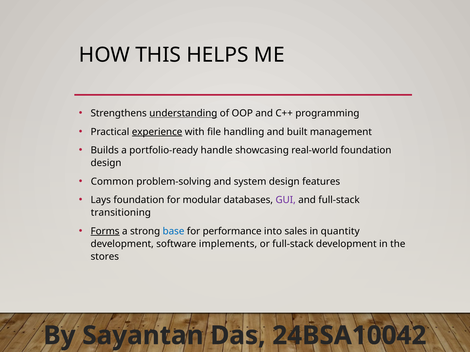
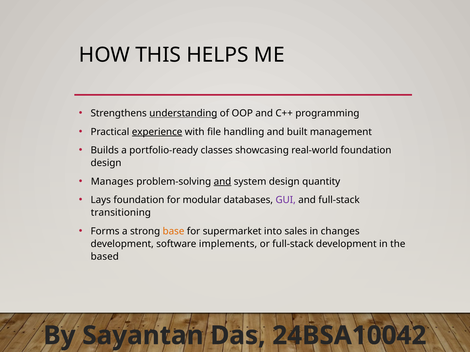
handle: handle -> classes (217, 151)
Common: Common -> Manages (112, 182)
and underline: none -> present (222, 182)
features: features -> quantity (321, 182)
Forms underline: present -> none (105, 231)
base colour: blue -> orange (174, 231)
performance: performance -> supermarket (232, 231)
quantity: quantity -> changes (340, 231)
stores: stores -> based (105, 257)
